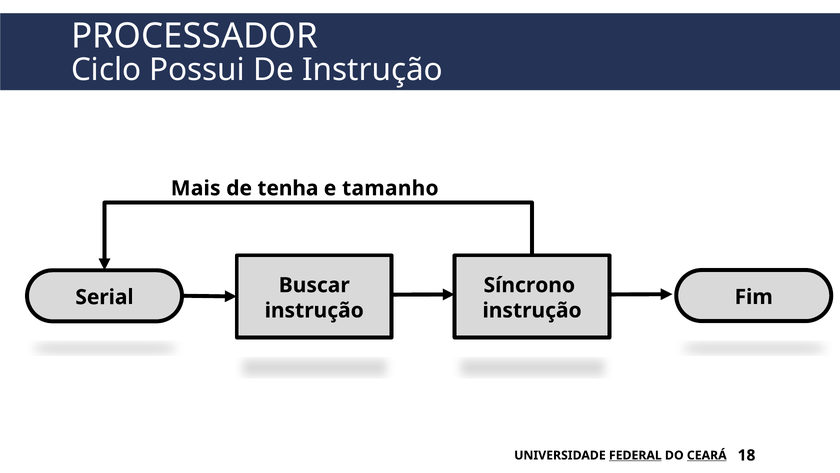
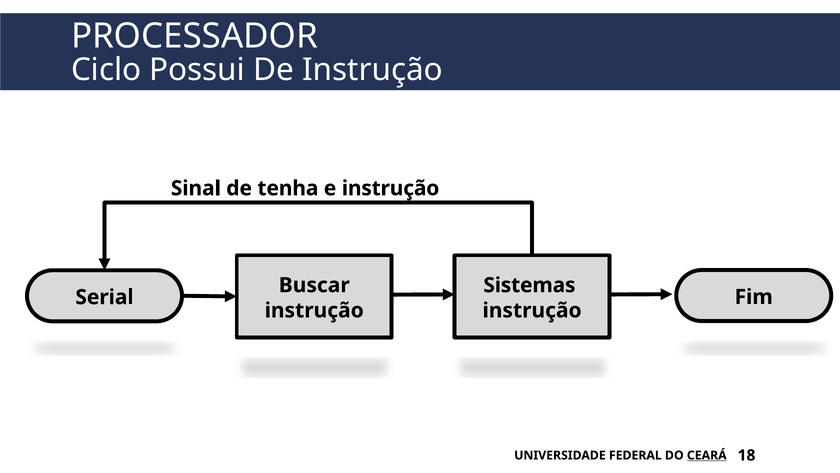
Mais: Mais -> Sinal (196, 188)
e tamanho: tamanho -> instrução (391, 188)
Síncrono: Síncrono -> Sistemas (529, 285)
FEDERAL underline: present -> none (635, 455)
